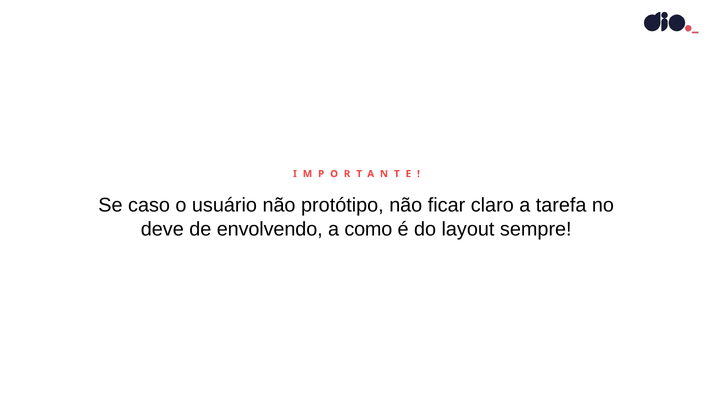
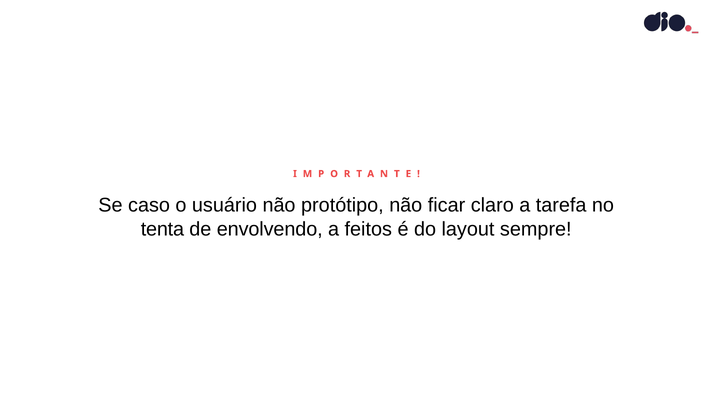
deve: deve -> tenta (162, 229)
como: como -> feitos (368, 229)
